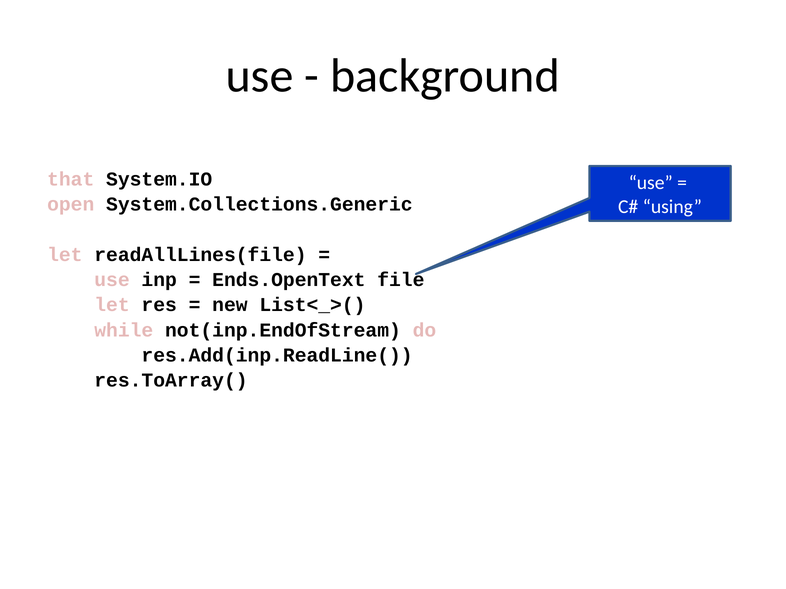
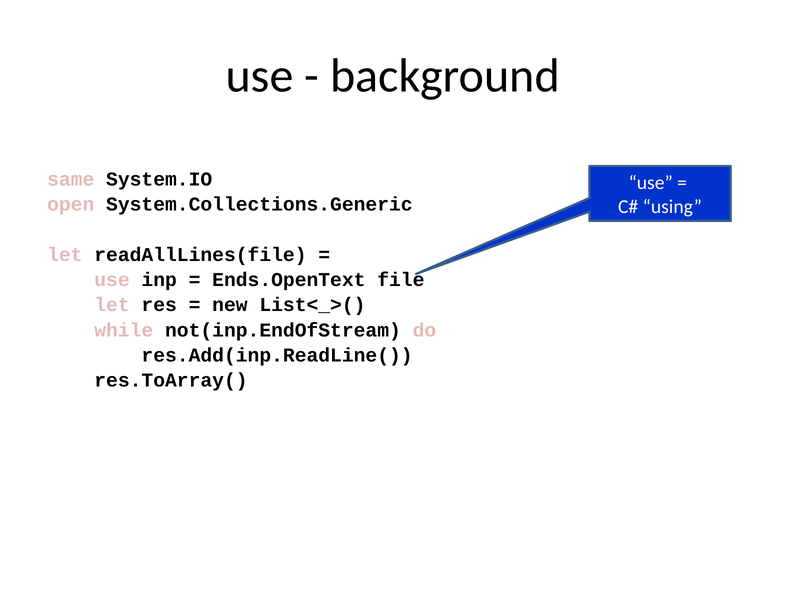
that: that -> same (71, 179)
